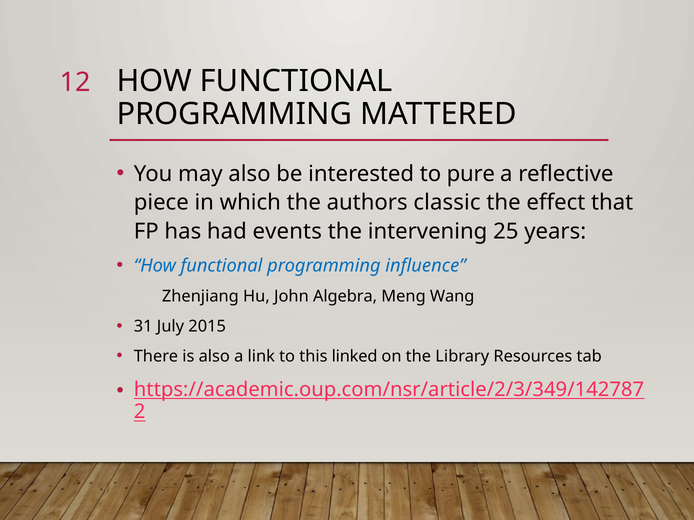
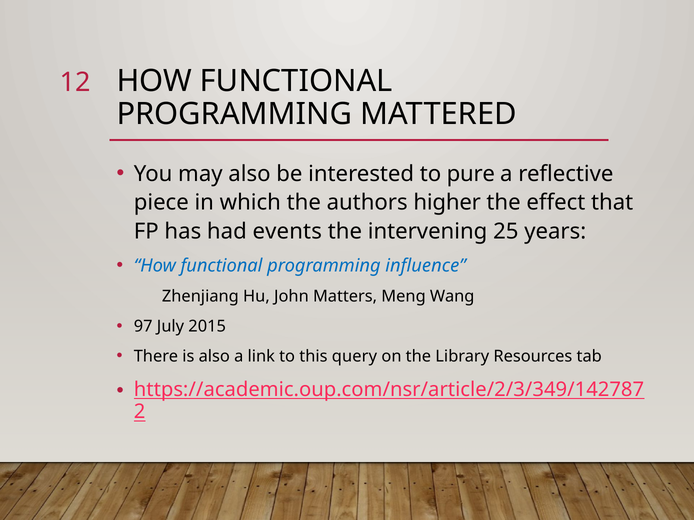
classic: classic -> higher (447, 203)
Algebra: Algebra -> Matters (345, 297)
31: 31 -> 97 (143, 327)
linked: linked -> query (354, 357)
